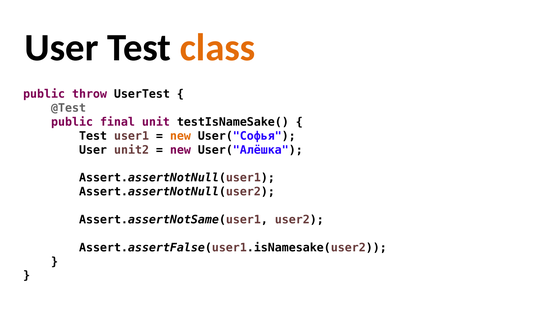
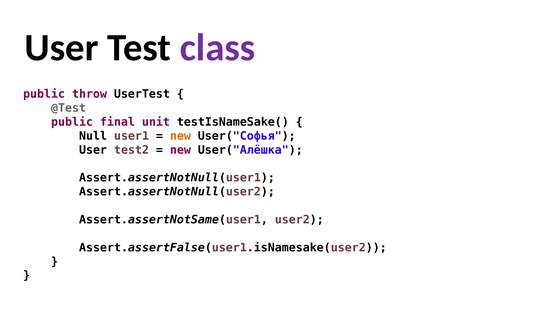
class colour: orange -> purple (218, 48)
Test: Test -> Null (93, 136)
unit2: unit2 -> test2 (132, 150)
